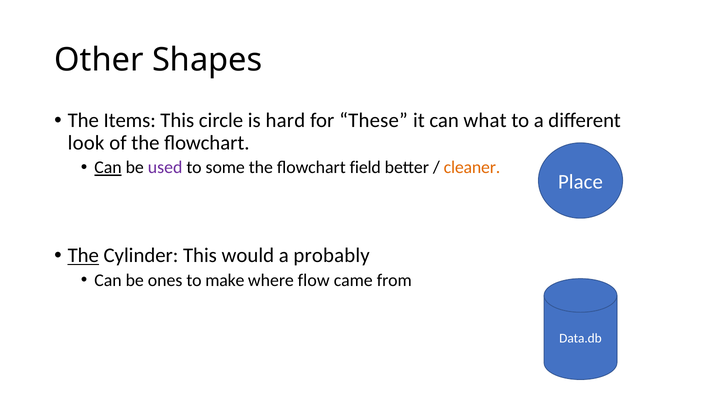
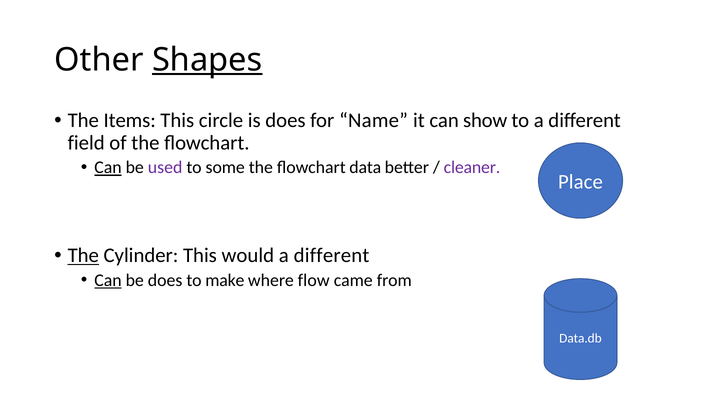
Shapes underline: none -> present (207, 60)
is hard: hard -> does (285, 120)
These: These -> Name (374, 120)
what: what -> show (485, 120)
look: look -> field (86, 143)
field: field -> data (365, 167)
cleaner colour: orange -> purple (472, 167)
probably: probably -> different (332, 255)
Can underline: none -> present (108, 280)
be ones: ones -> does (165, 280)
